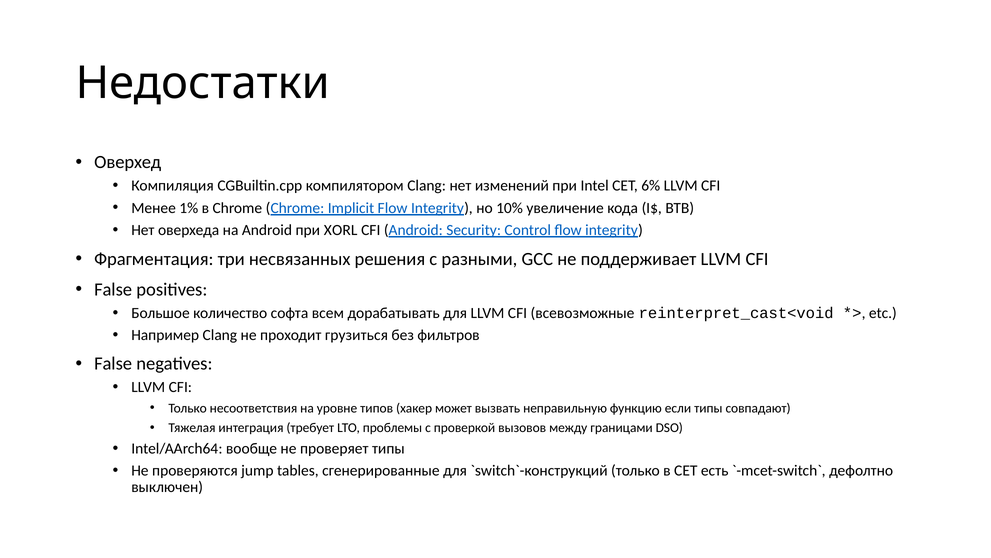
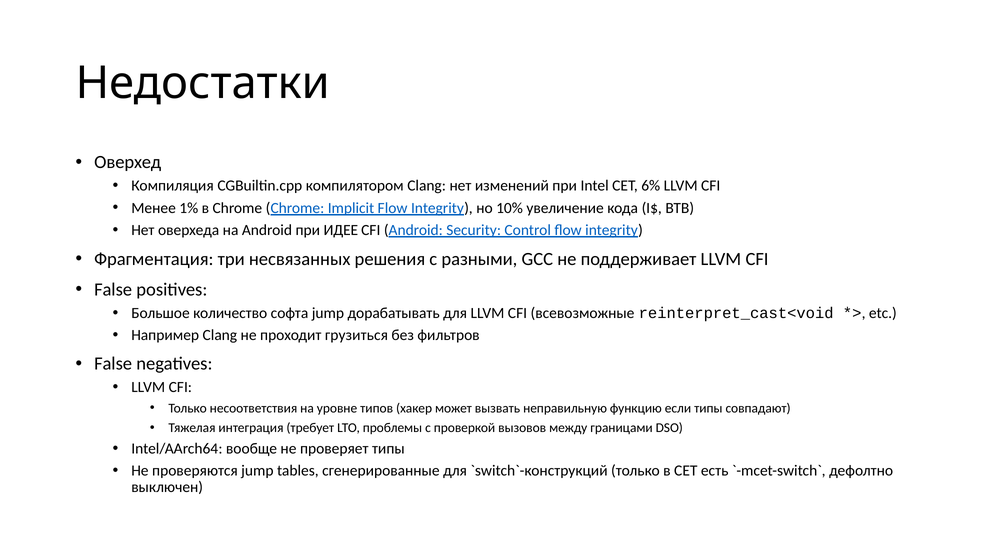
XORL: XORL -> ИДЕЕ (341, 230)
софта всем: всем -> jump (328, 313)
